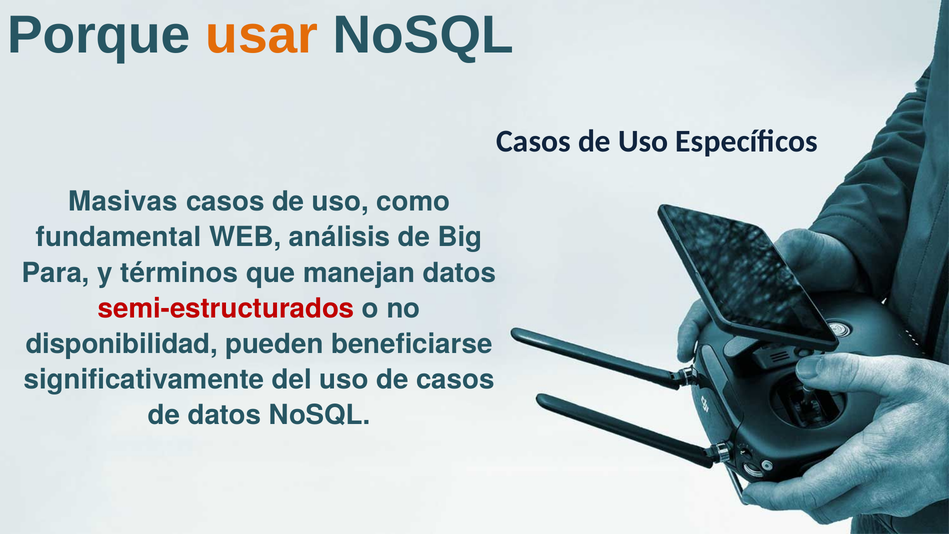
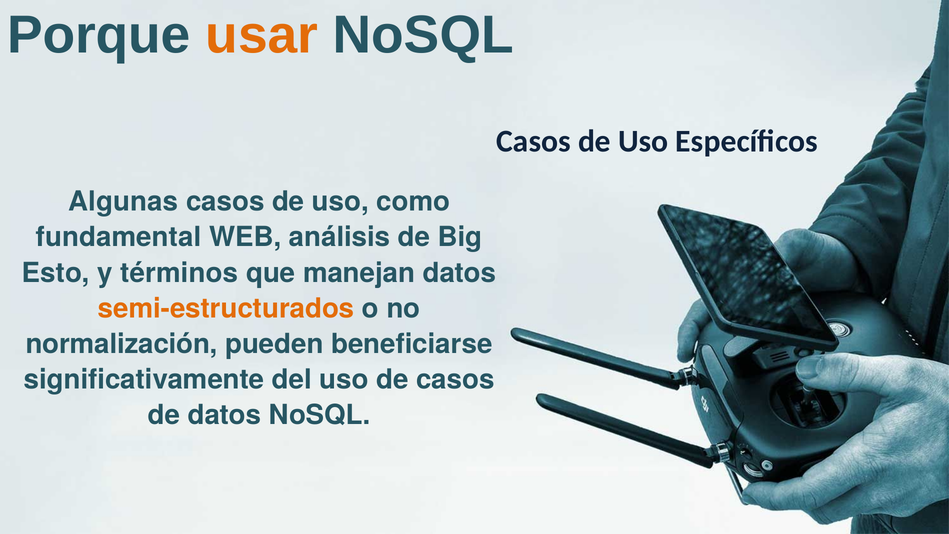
Masivas: Masivas -> Algunas (123, 202)
Para: Para -> Esto (56, 273)
semi-estructurados colour: red -> orange (226, 308)
disponibilidad: disponibilidad -> normalización (122, 344)
